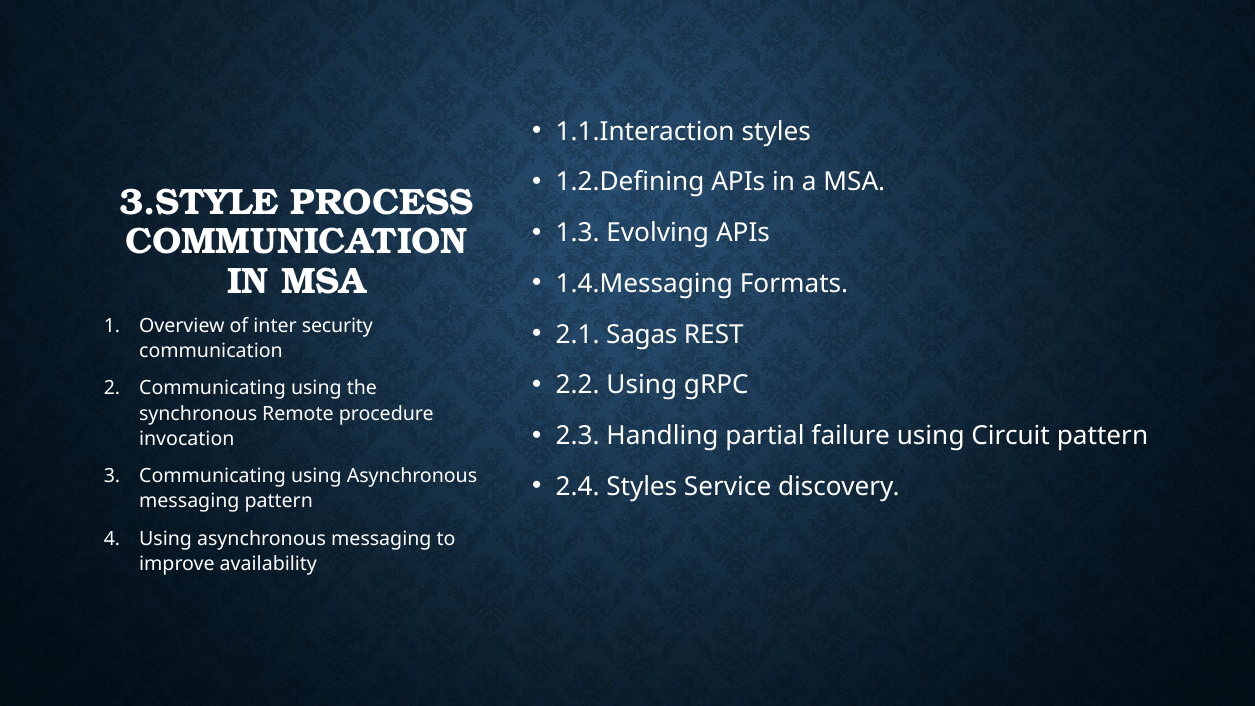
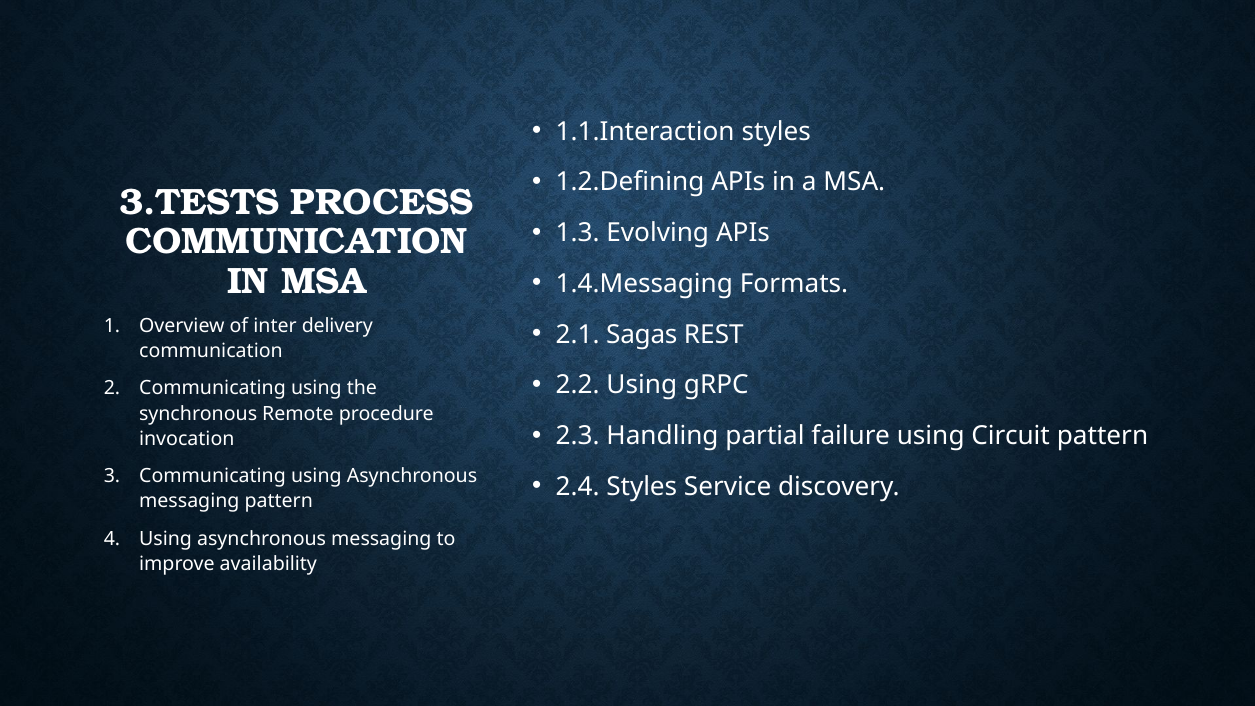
3.STYLE: 3.STYLE -> 3.TESTS (199, 202)
security: security -> delivery (337, 326)
